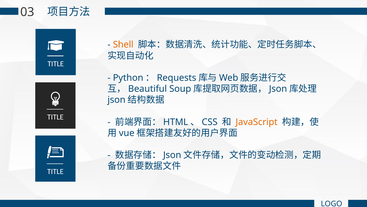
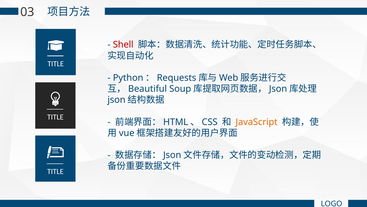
Shell colour: orange -> red (123, 45)
